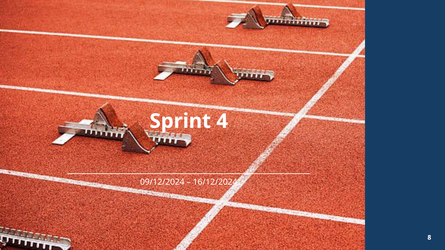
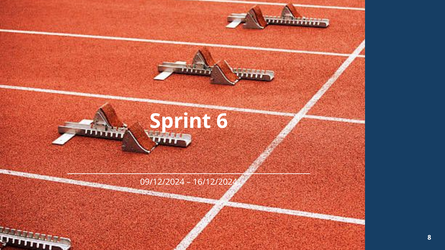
4: 4 -> 6 (222, 121)
